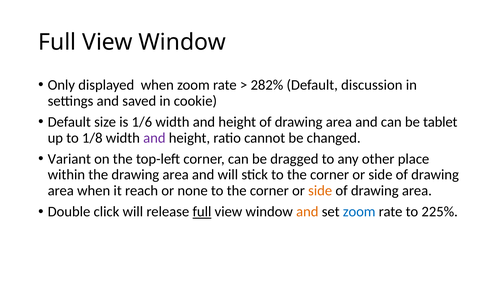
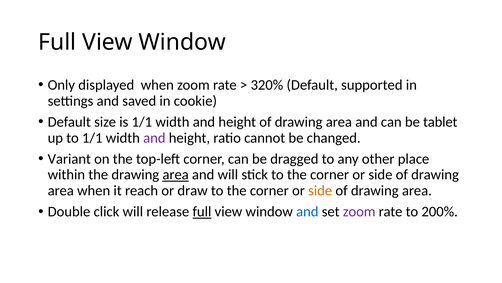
282%: 282% -> 320% (267, 85)
discussion: discussion -> supported (372, 85)
is 1/6: 1/6 -> 1/1 (142, 122)
to 1/8: 1/8 -> 1/1 (92, 138)
area underline: none -> present (176, 174)
none: none -> draw (193, 190)
and colour: orange -> blue (307, 211)
zoom colour: blue -> purple (359, 211)
225%: 225% -> 200% (440, 211)
